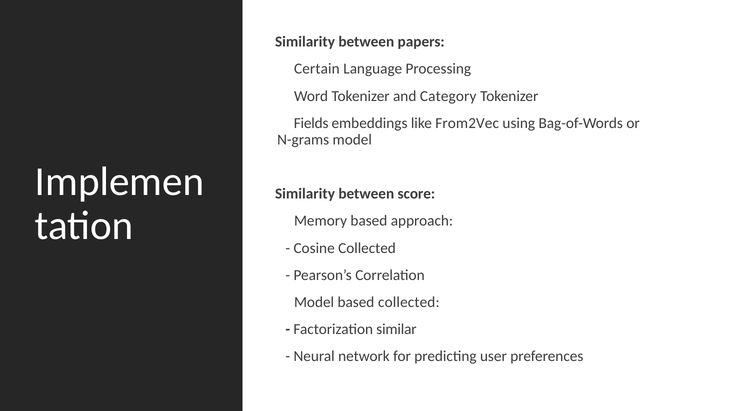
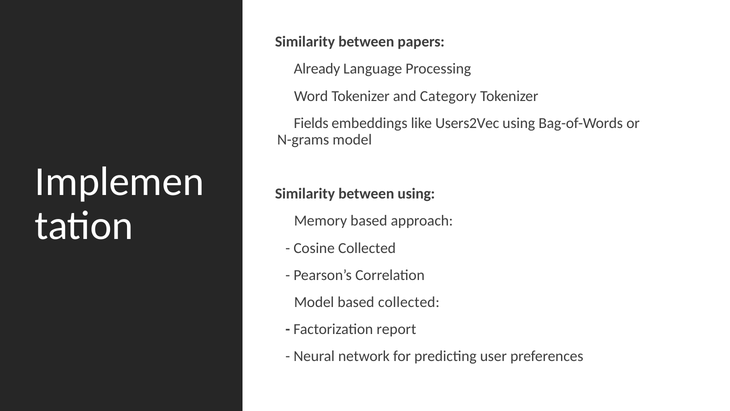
Certain: Certain -> Already (317, 69)
From2Vec: From2Vec -> Users2Vec (467, 123)
between score: score -> using (416, 194)
similar: similar -> report (396, 329)
